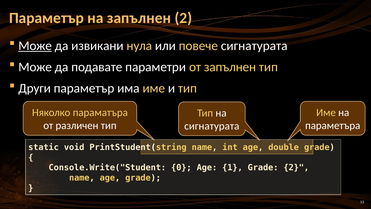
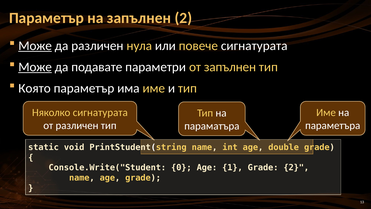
да извикани: извикани -> различен (97, 46)
Може underline: none -> present (35, 67)
Други: Други -> Която (35, 88)
Няколко параматъра: параматъра -> сигнатурата (100, 112)
сигнатурата: сигнатурата -> параматъра (212, 126)
